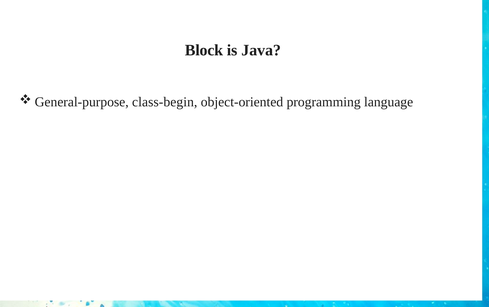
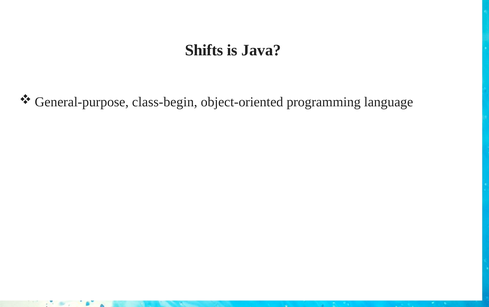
Block: Block -> Shifts (204, 50)
